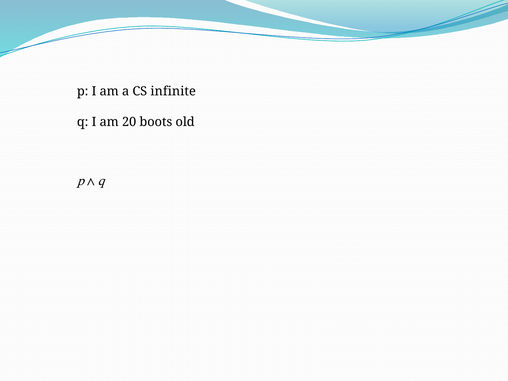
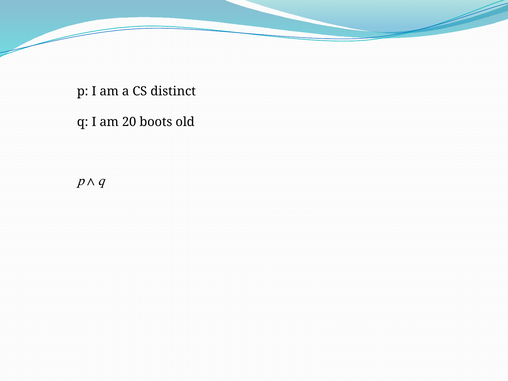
infinite: infinite -> distinct (173, 91)
